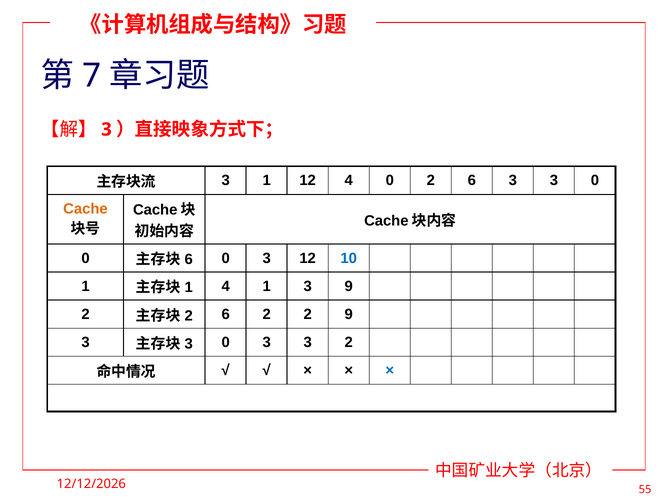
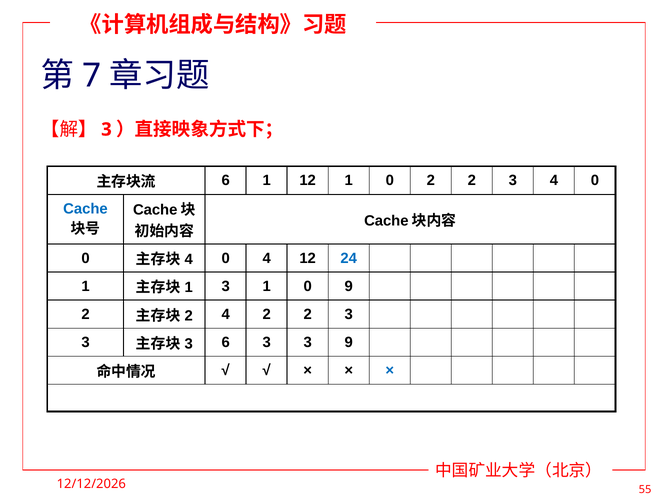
3: 3 -> 6 (226, 181)
12 4: 4 -> 1 (349, 181)
0 2 6: 6 -> 2 (472, 181)
3: 3 -> 4 (554, 181)
Cache colour: orange -> blue (85, 209)
6: 6 -> 4 (189, 259)
3: 3 -> 4 (267, 258)
10: 10 -> 24 (349, 258)
1 4: 4 -> 3 (226, 286)
3: 3 -> 0 (308, 286)
6: 6 -> 4 (226, 314)
9: 9 -> 3 (349, 314)
0: 0 -> 6 (226, 342)
3 2: 2 -> 9 (349, 342)
